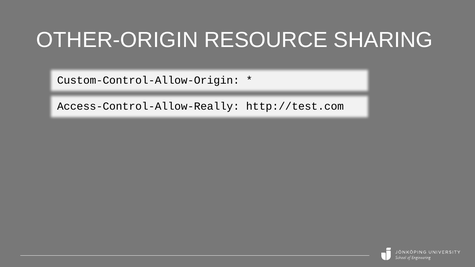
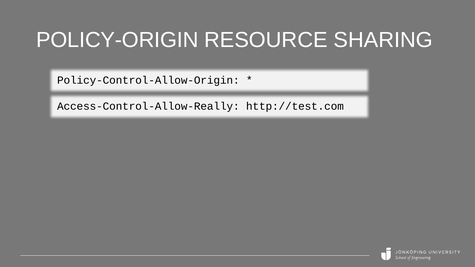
OTHER-ORIGIN: OTHER-ORIGIN -> POLICY-ORIGIN (117, 40)
Custom-Control-Allow-Origin: Custom-Control-Allow-Origin -> Policy-Control-Allow-Origin (148, 80)
